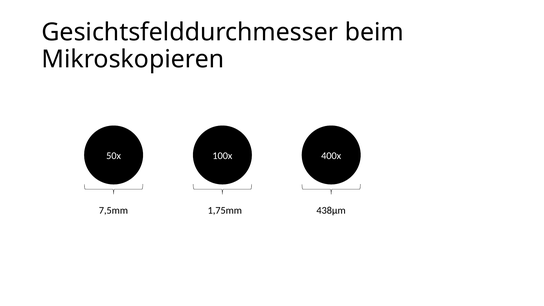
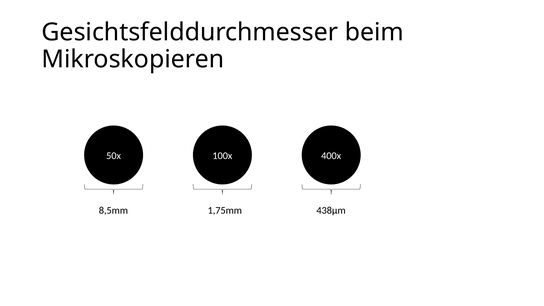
7,5mm: 7,5mm -> 8,5mm (113, 211)
